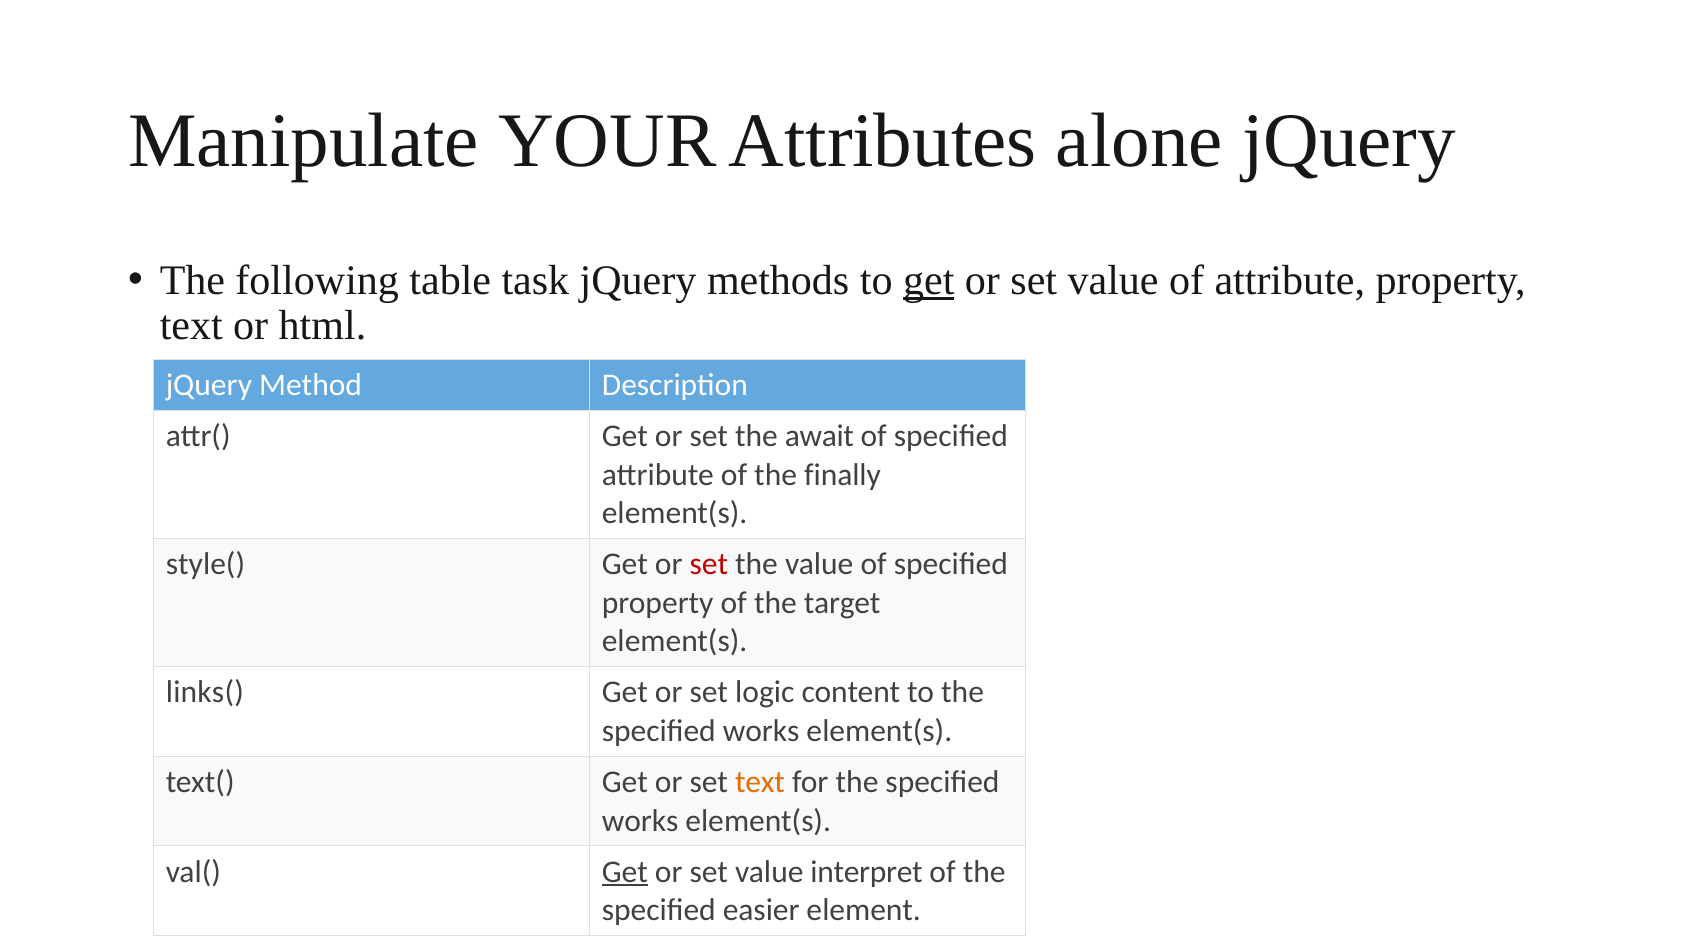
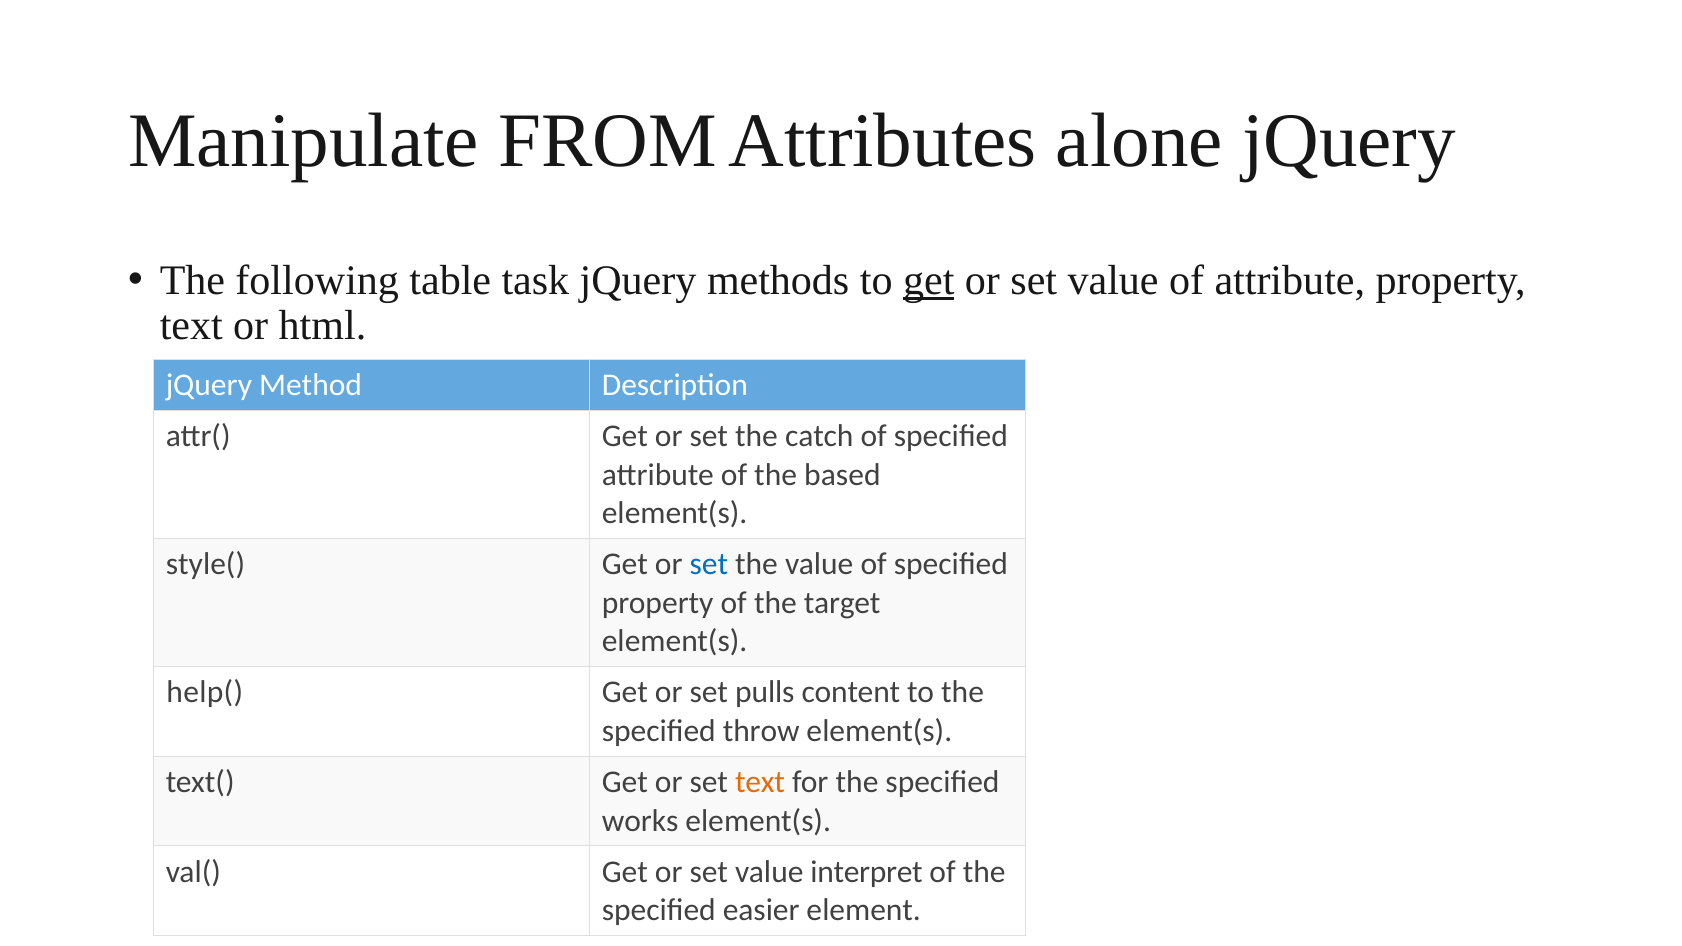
YOUR: YOUR -> FROM (607, 141)
await: await -> catch (819, 436)
finally: finally -> based (842, 475)
set colour: red -> blue (709, 565)
links(: links( -> help( (205, 693)
logic: logic -> pulls (765, 693)
works: works -> throw (761, 731)
Get underline: present -> none (625, 872)
